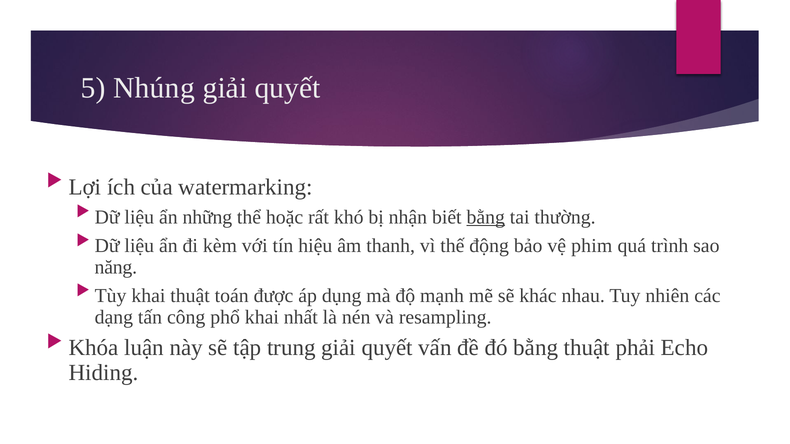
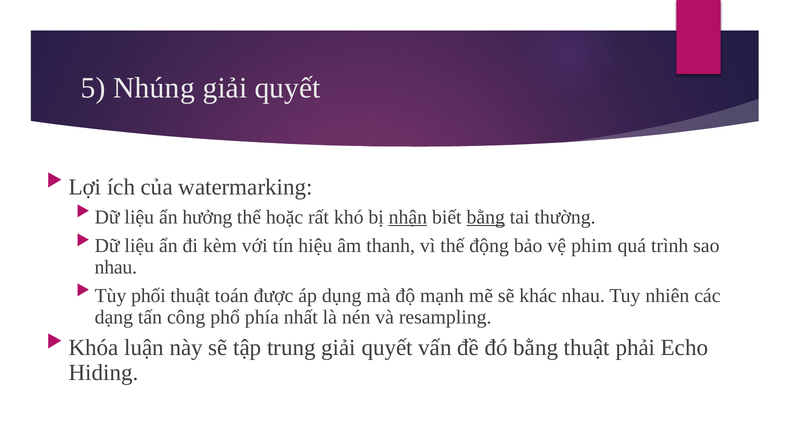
những: những -> hưởng (207, 217)
nhận underline: none -> present (408, 217)
năng: năng -> nhau (116, 267)
Tùy khai: khai -> phối (148, 296)
phổ khai: khai -> phía (262, 317)
